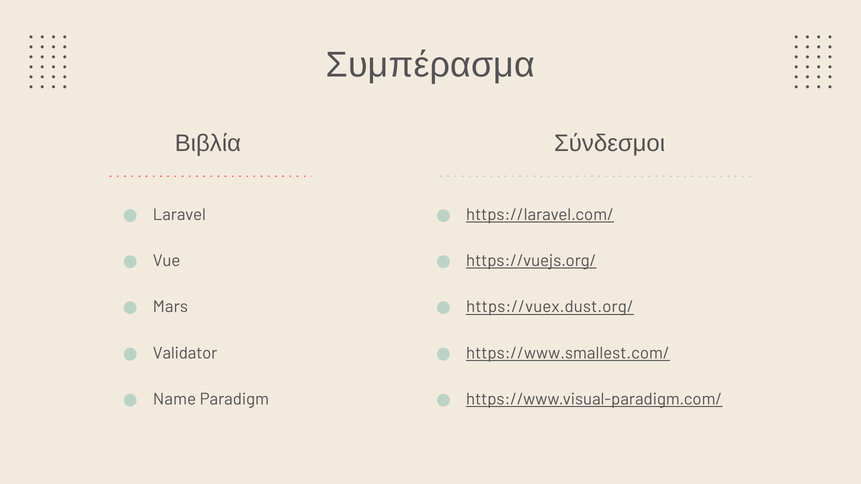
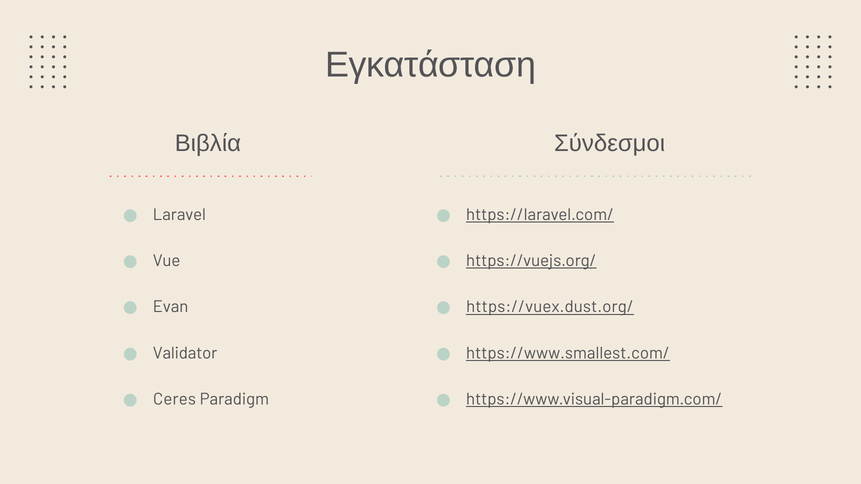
Συμπέρασμα: Συμπέρασμα -> Εγκατάσταση (431, 65)
Mars: Mars -> Evan (171, 307)
Name: Name -> Ceres (175, 400)
